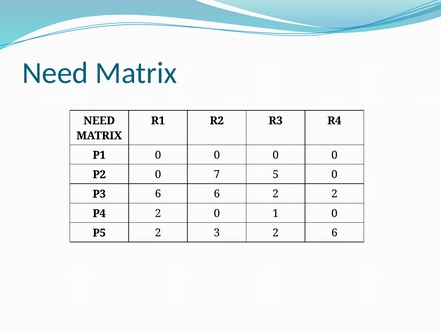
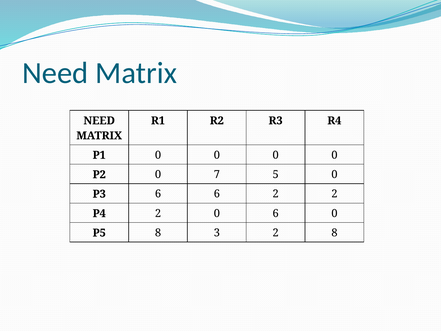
0 1: 1 -> 6 (276, 213)
P5 2: 2 -> 8 (158, 233)
2 6: 6 -> 8 (334, 233)
